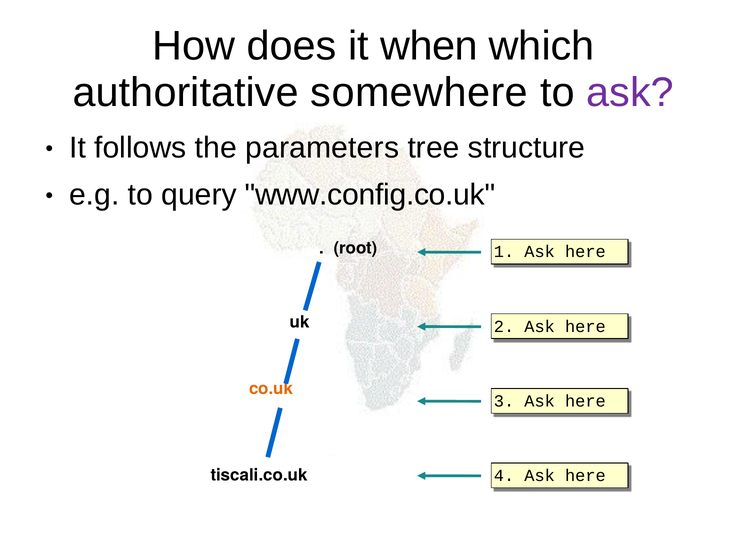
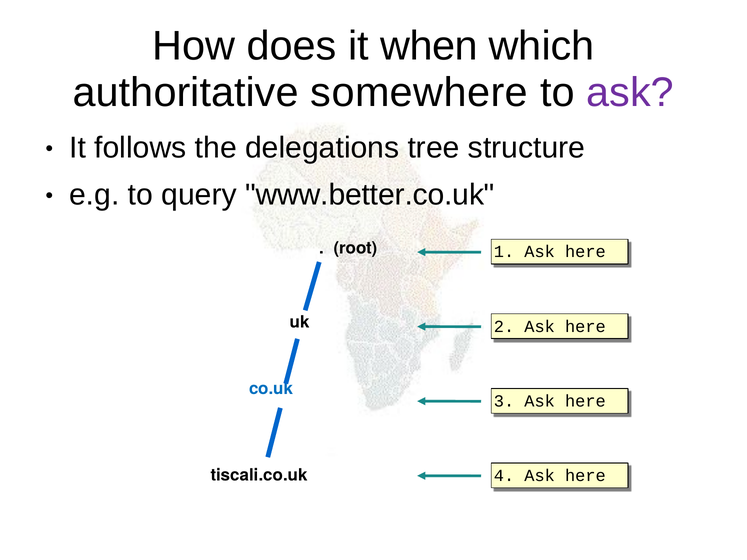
parameters: parameters -> delegations (322, 148)
www.config.co.uk: www.config.co.uk -> www.better.co.uk (370, 195)
co.uk colour: orange -> blue (271, 389)
